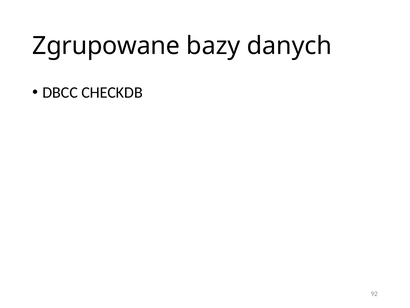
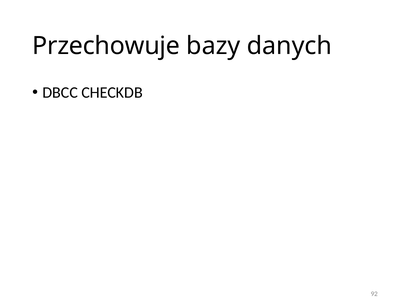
Zgrupowane: Zgrupowane -> Przechowuje (106, 46)
